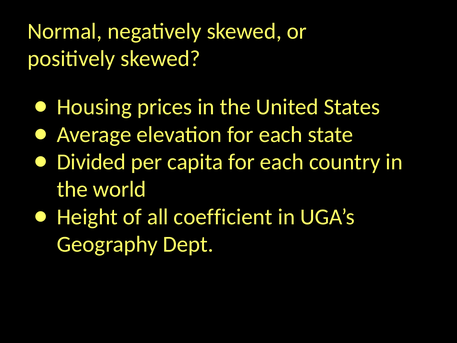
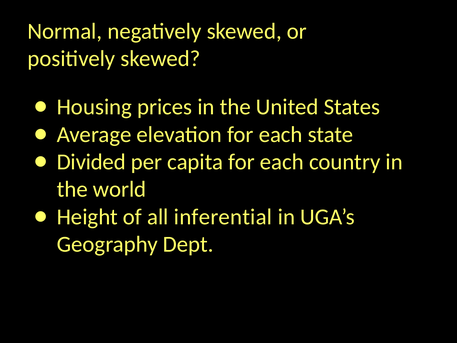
coefficient: coefficient -> inferential (223, 217)
